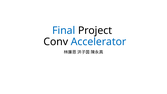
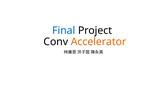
Accelerator colour: blue -> orange (99, 42)
